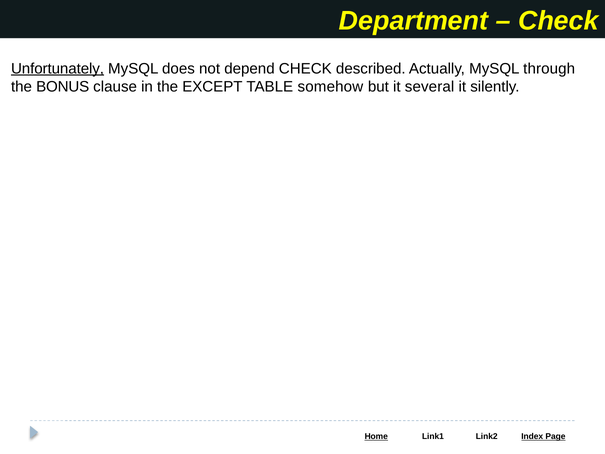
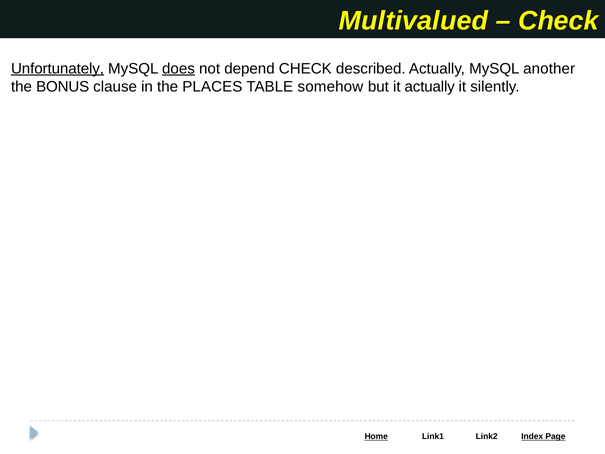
Department: Department -> Multivalued (413, 21)
does underline: none -> present (178, 69)
through: through -> another (549, 69)
EXCEPT: EXCEPT -> PLACES (212, 87)
it several: several -> actually (430, 87)
